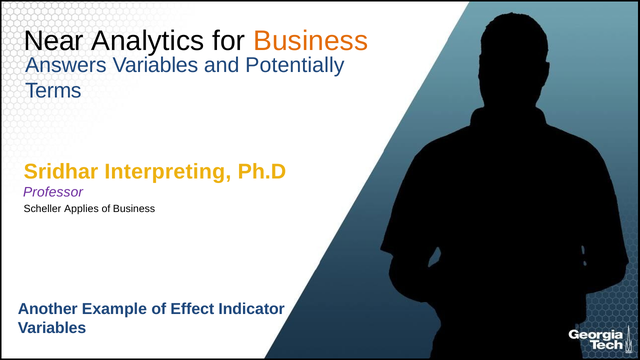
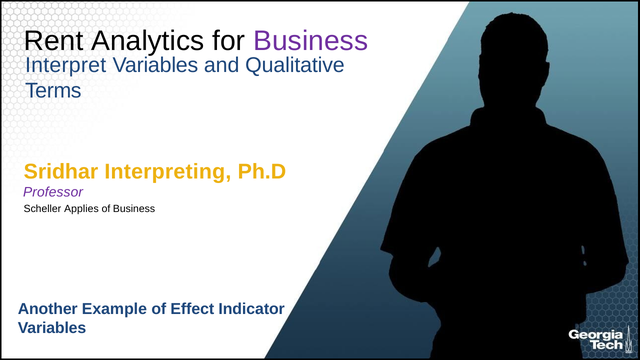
Near: Near -> Rent (54, 41)
Business colour: orange -> purple (311, 41)
Answers: Answers -> Interpret (66, 65)
Potentially: Potentially -> Qualitative (295, 65)
